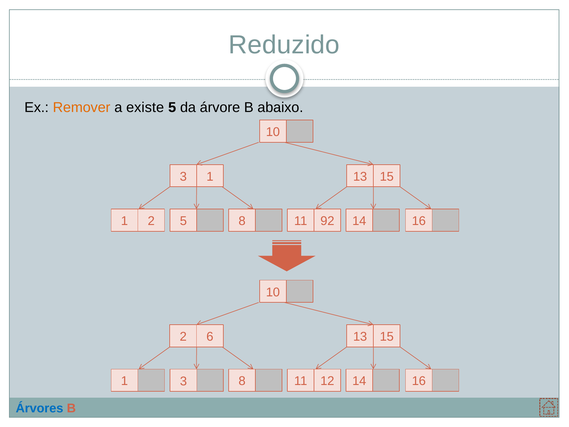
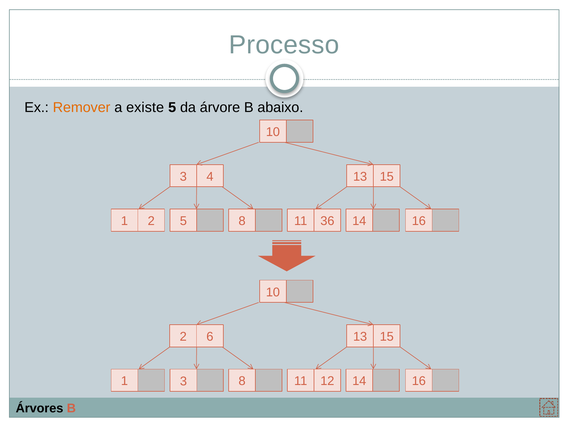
Reduzido: Reduzido -> Processo (284, 45)
3 1: 1 -> 4 (210, 176)
92: 92 -> 36 (327, 221)
Árvores colour: blue -> black (40, 408)
